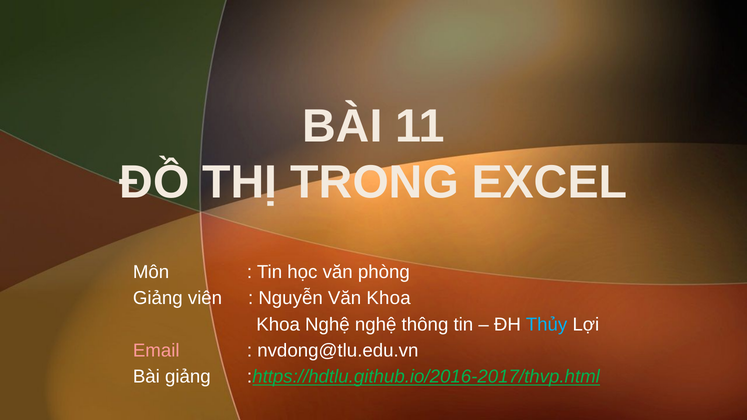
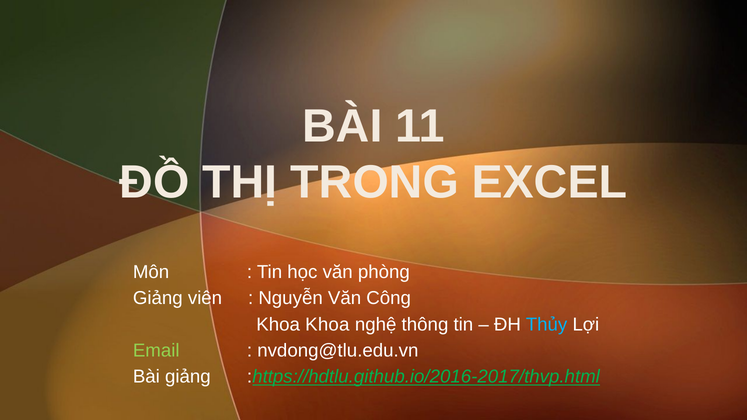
Văn Khoa: Khoa -> Công (389, 298)
Khoa Nghệ: Nghệ -> Khoa (327, 325)
Email colour: pink -> light green (156, 351)
